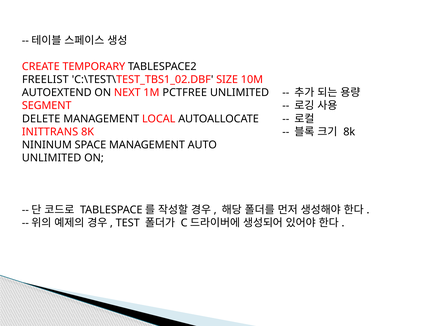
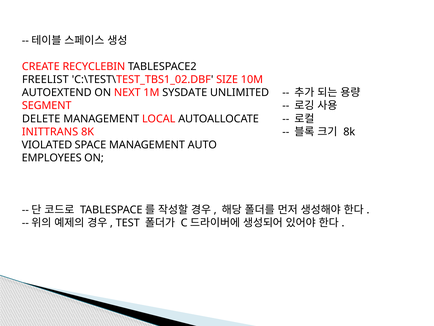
TEMPORARY: TEMPORARY -> RECYCLEBIN (94, 66)
PCTFREE: PCTFREE -> SYSDATE (185, 93)
NININUM: NININUM -> VIOLATED (47, 145)
UNLIMITED: UNLIMITED -> EMPLOYEES (52, 158)
